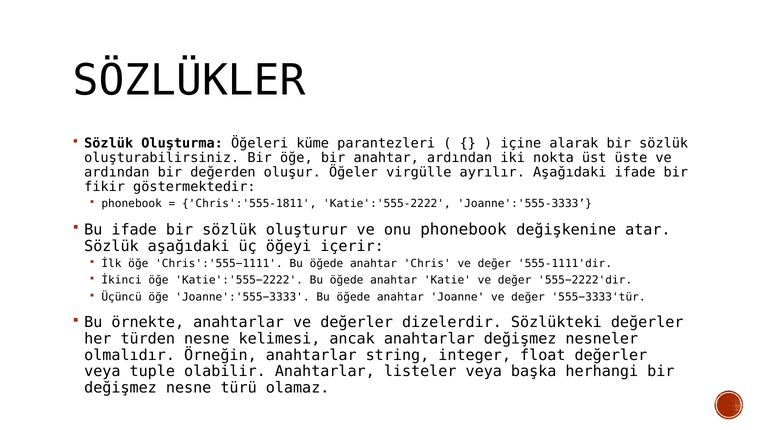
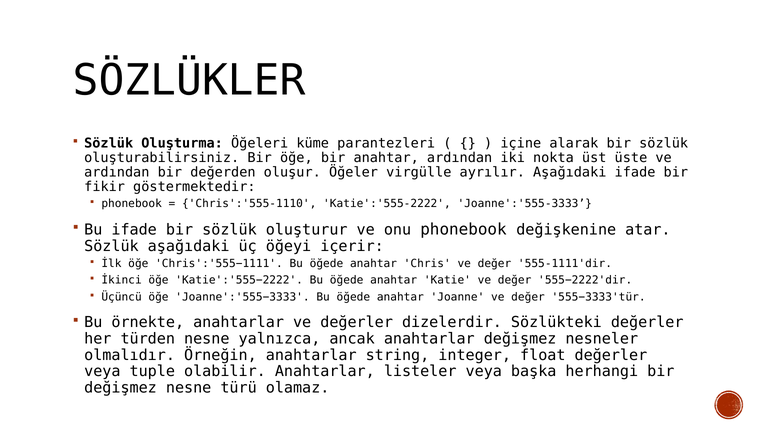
Chris':'555-1811: Chris':'555-1811 -> Chris':'555-1110 (249, 203)
kelimesi: kelimesi -> yalnızca (279, 339)
